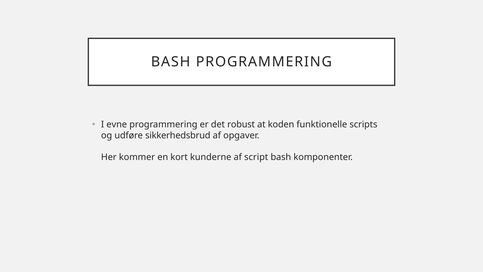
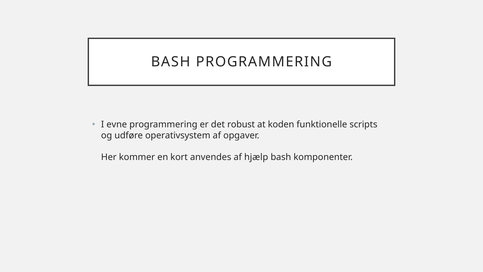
sikkerhedsbrud: sikkerhedsbrud -> operativsystem (178, 135)
kunderne: kunderne -> anvendes (211, 157)
script: script -> hjælp (256, 157)
